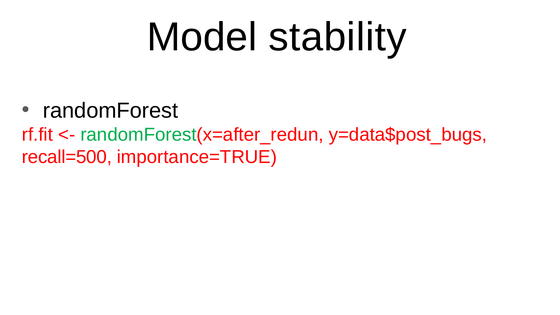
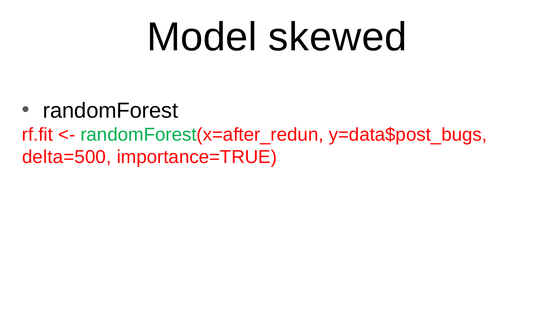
stability: stability -> skewed (338, 37)
recall=500: recall=500 -> delta=500 (67, 157)
